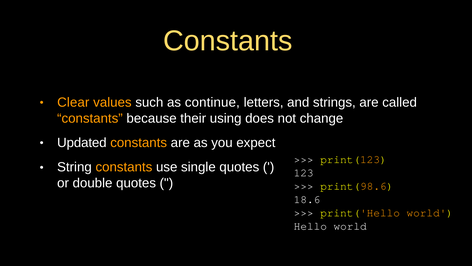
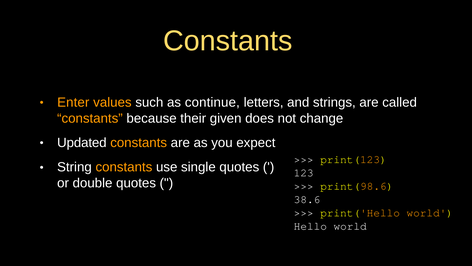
Clear: Clear -> Enter (73, 102)
using: using -> given (226, 118)
18.6: 18.6 -> 38.6 (307, 199)
